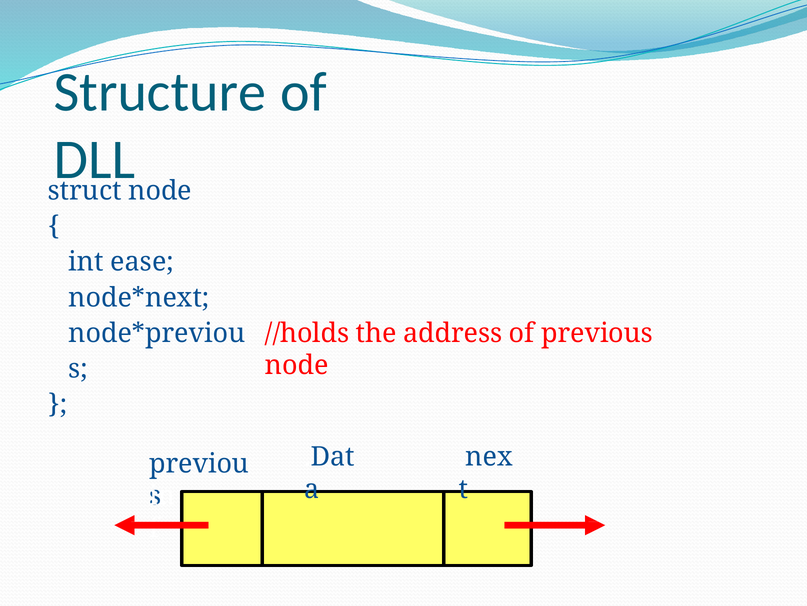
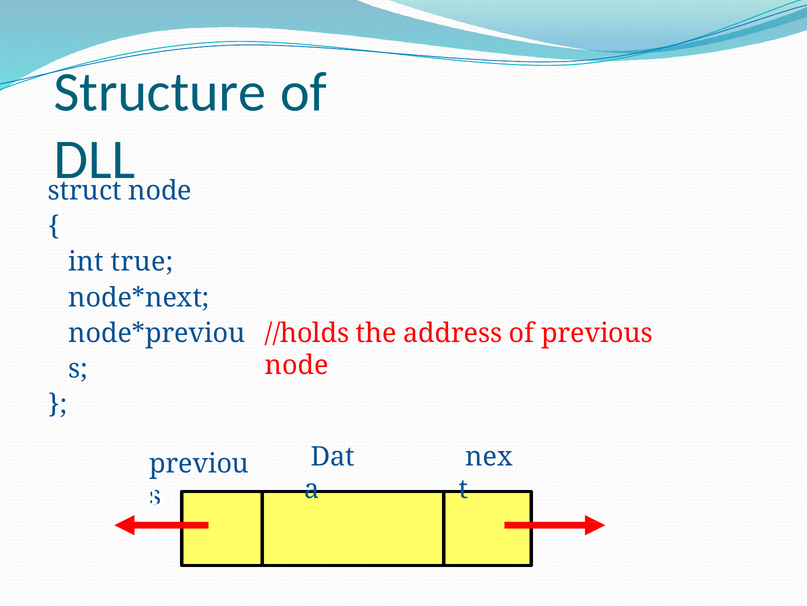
ease: ease -> true (142, 262)
